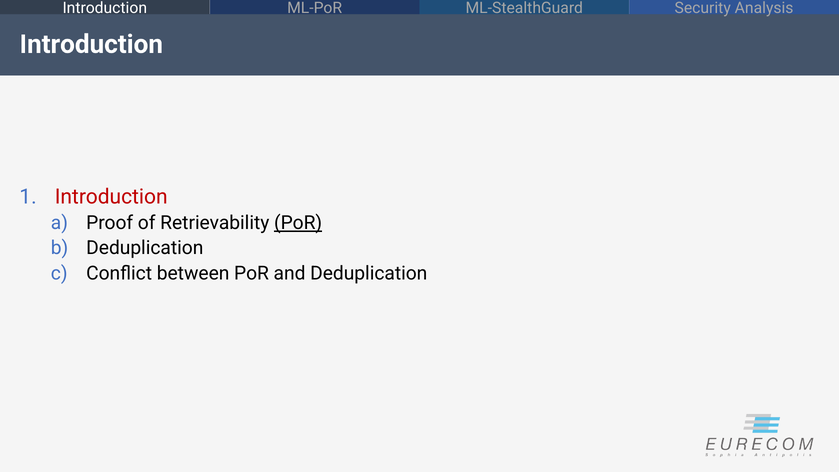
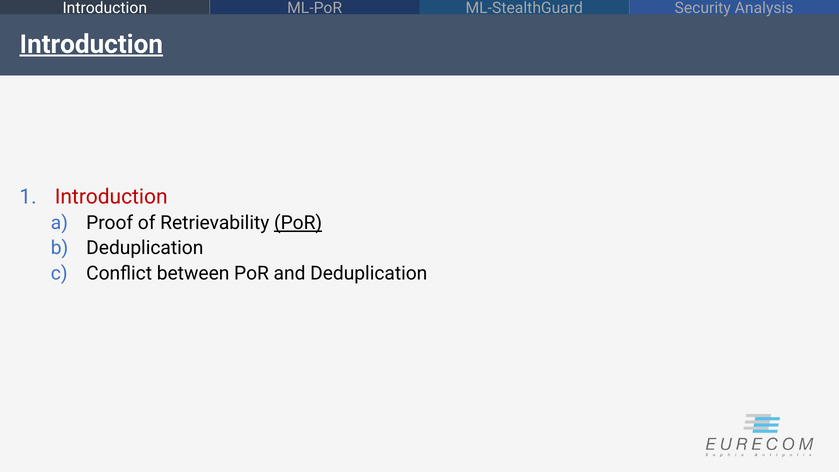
Introduction underline: none -> present (91, 44)
